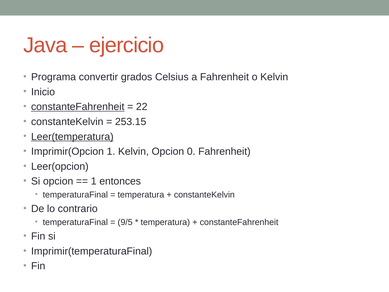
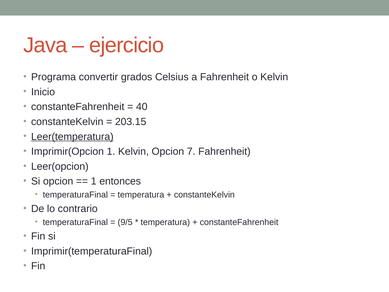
constanteFahrenheit underline: present -> none (78, 107)
22: 22 -> 40 (142, 107)
253.15: 253.15 -> 203.15 (131, 122)
0: 0 -> 7 (191, 151)
